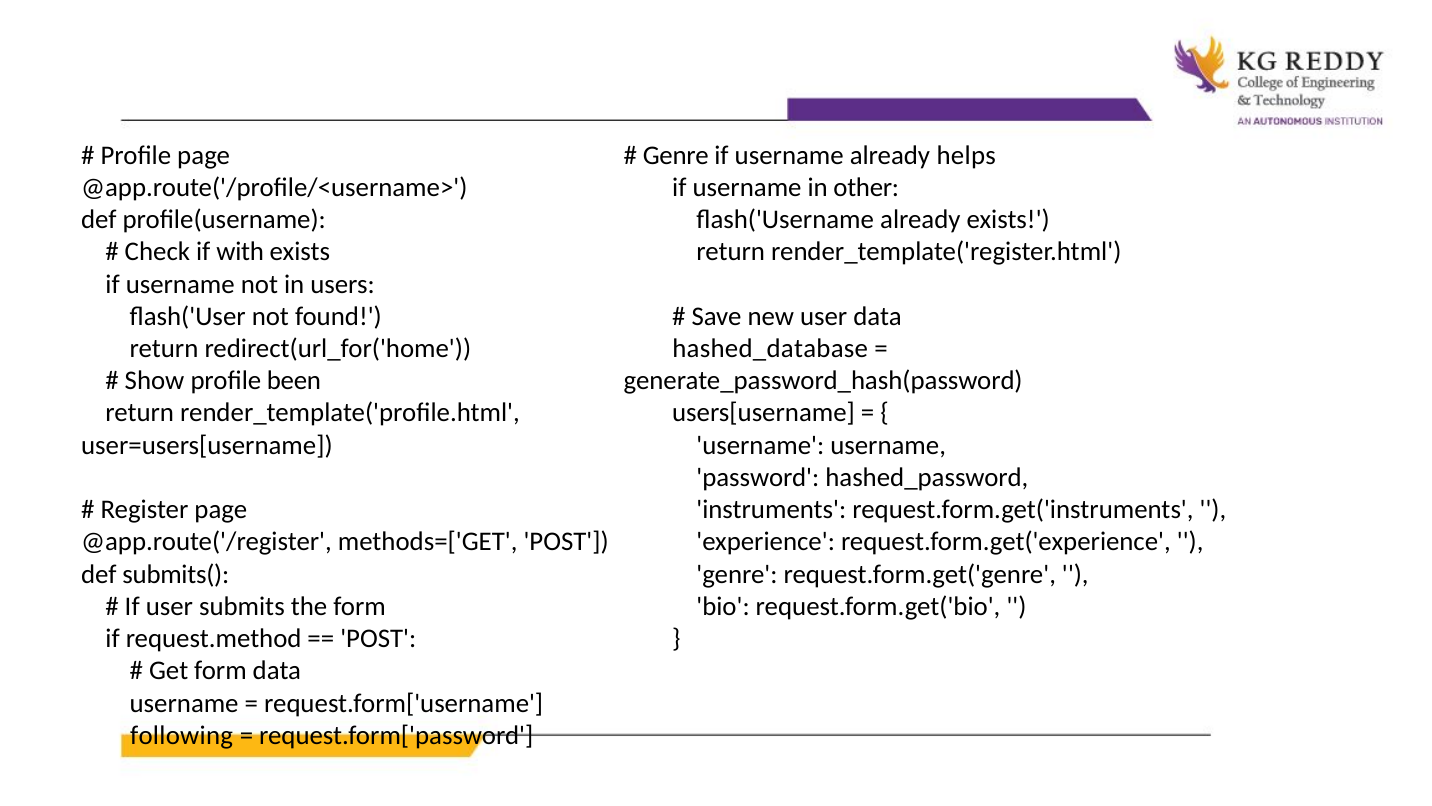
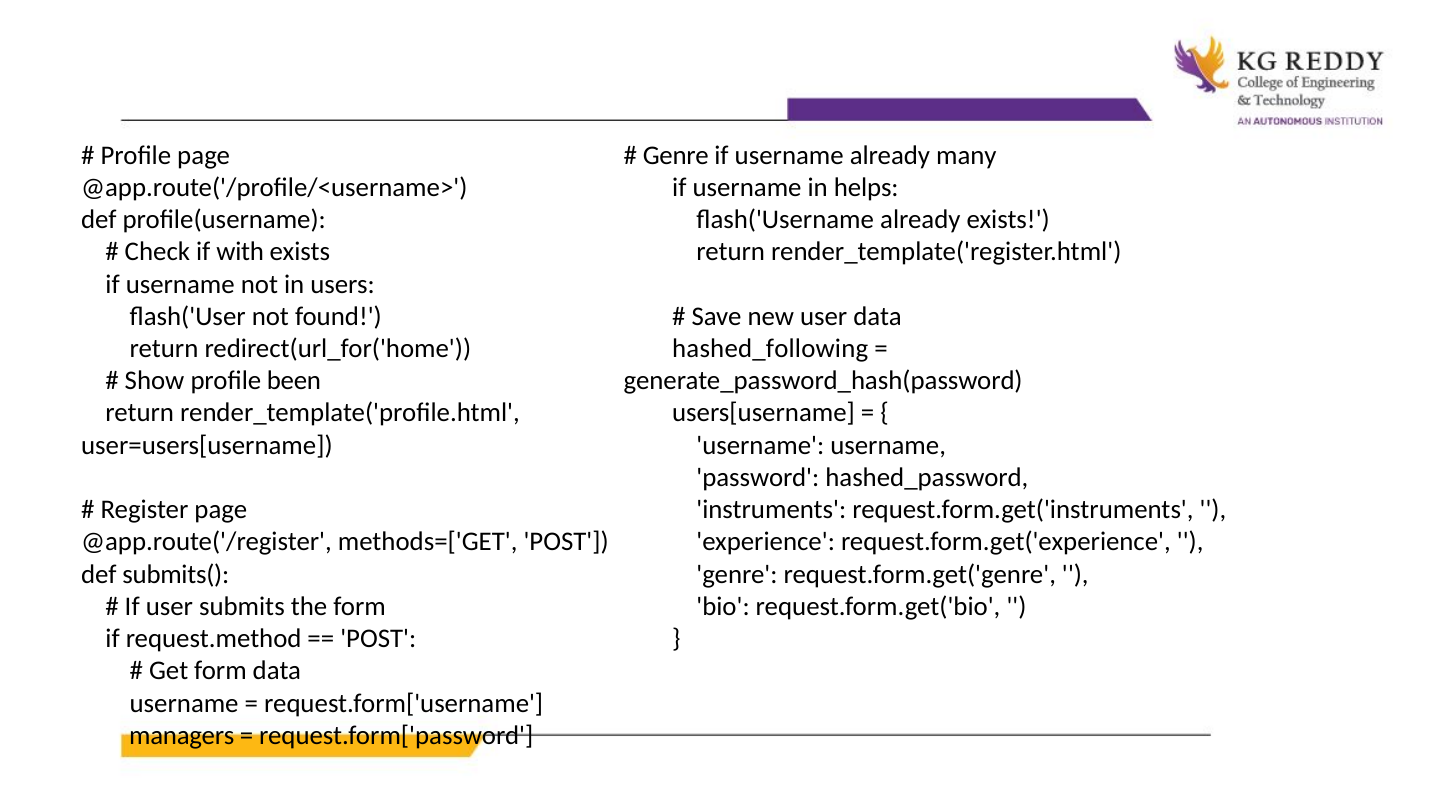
helps: helps -> many (966, 155)
other: other -> helps (866, 187)
hashed_database: hashed_database -> hashed_following (770, 348)
following: following -> managers (182, 735)
